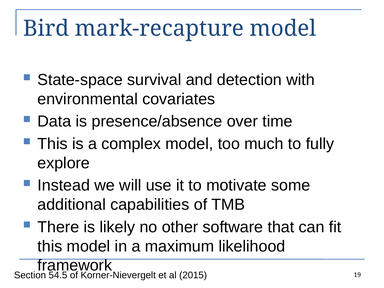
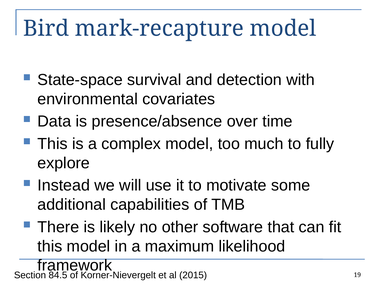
54.5: 54.5 -> 84.5 (58, 275)
